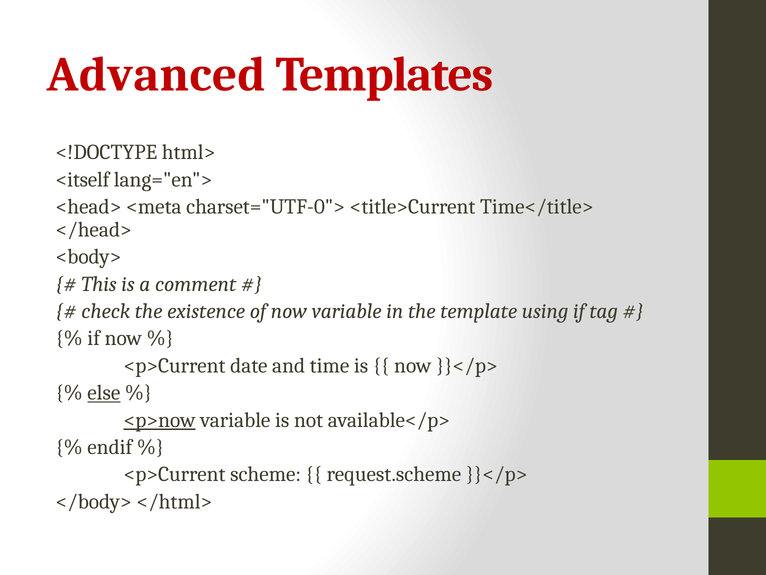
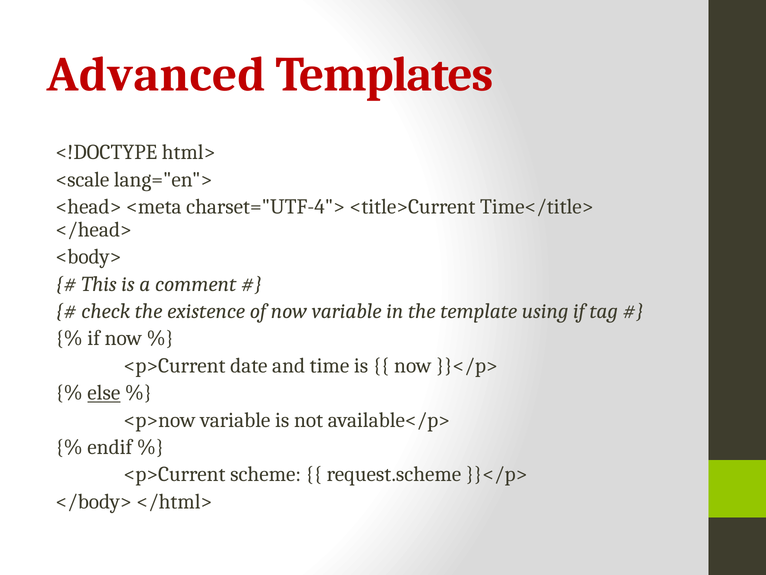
<itself: <itself -> <scale (82, 179)
charset="UTF-0">: charset="UTF-0"> -> charset="UTF-4"> (266, 206)
<p>now underline: present -> none (160, 420)
